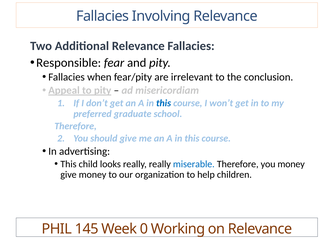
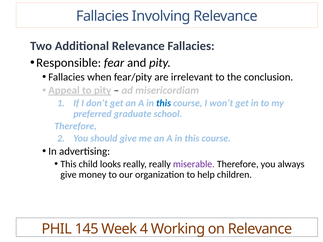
miserable colour: blue -> purple (194, 164)
you money: money -> always (291, 164)
0: 0 -> 4 (144, 229)
